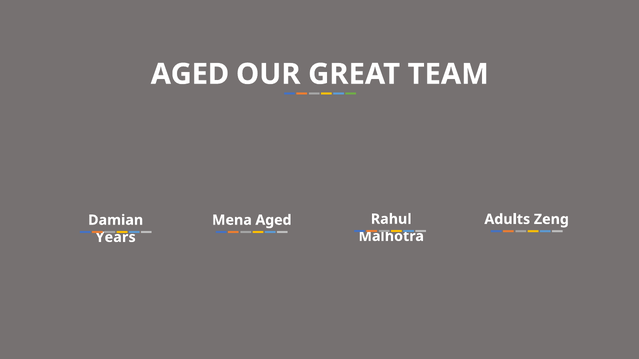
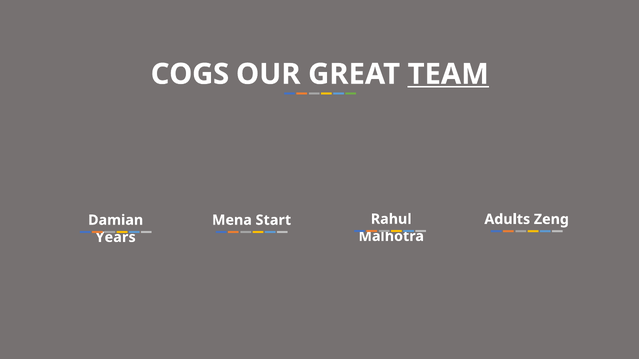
AGED: AGED -> COGS (190, 74)
TEAM underline: none -> present (448, 74)
Mena Aged: Aged -> Start (273, 220)
